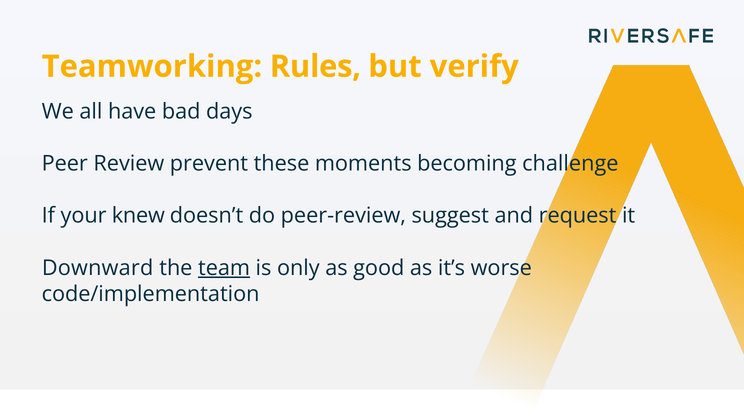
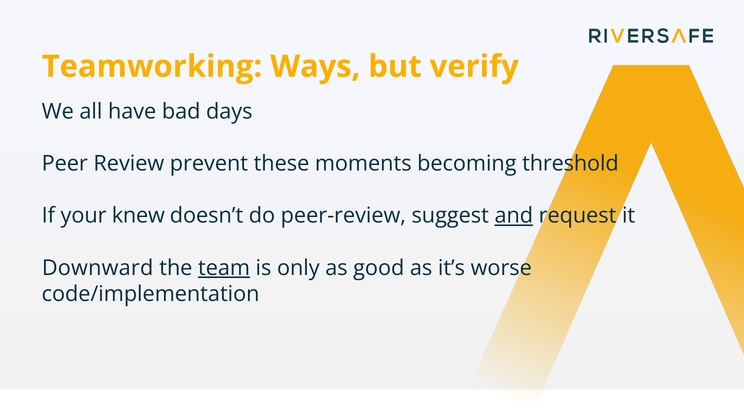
Rules: Rules -> Ways (315, 66)
challenge: challenge -> threshold (570, 163)
and underline: none -> present (514, 216)
